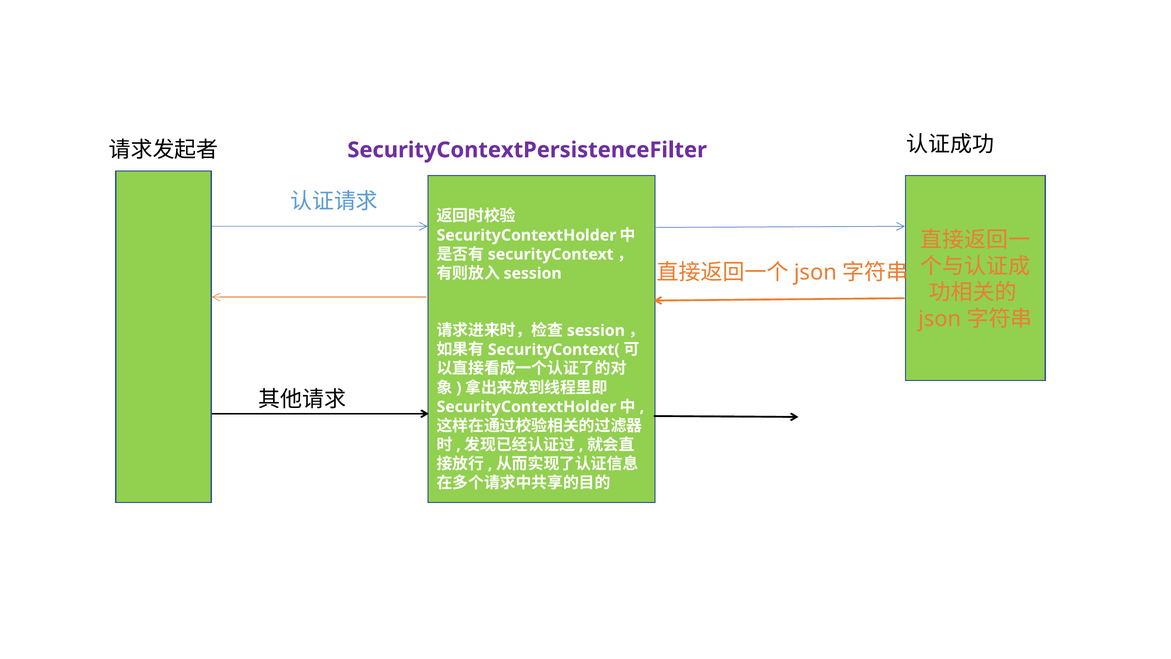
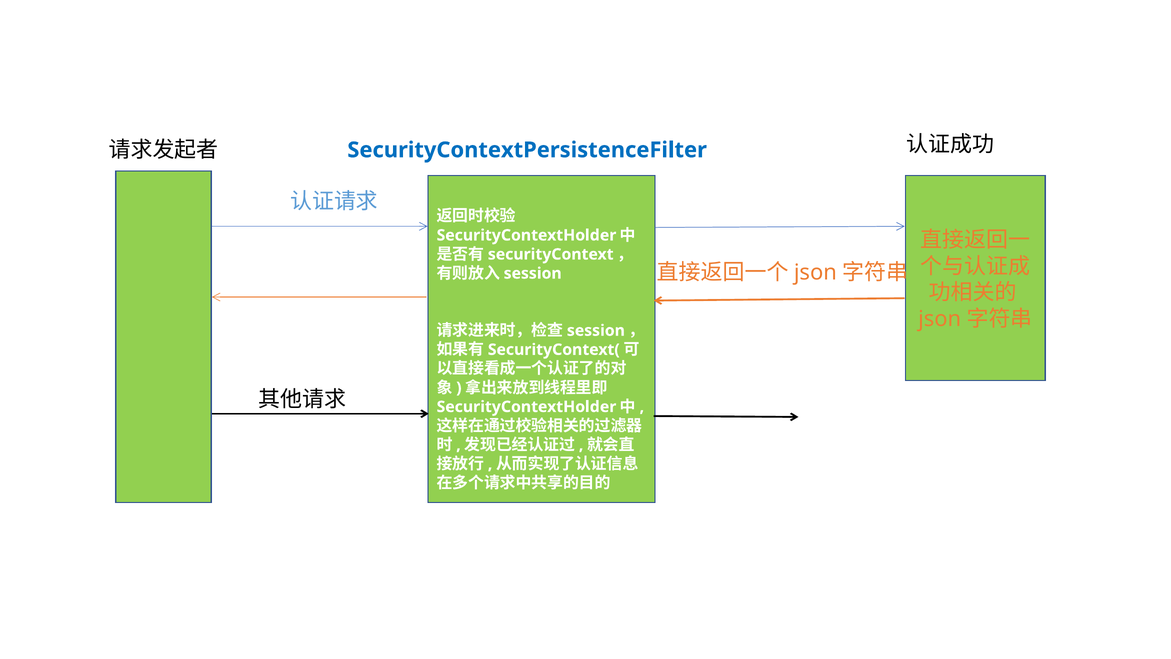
SecurityContextPersistenceFilter colour: purple -> blue (527, 150)
